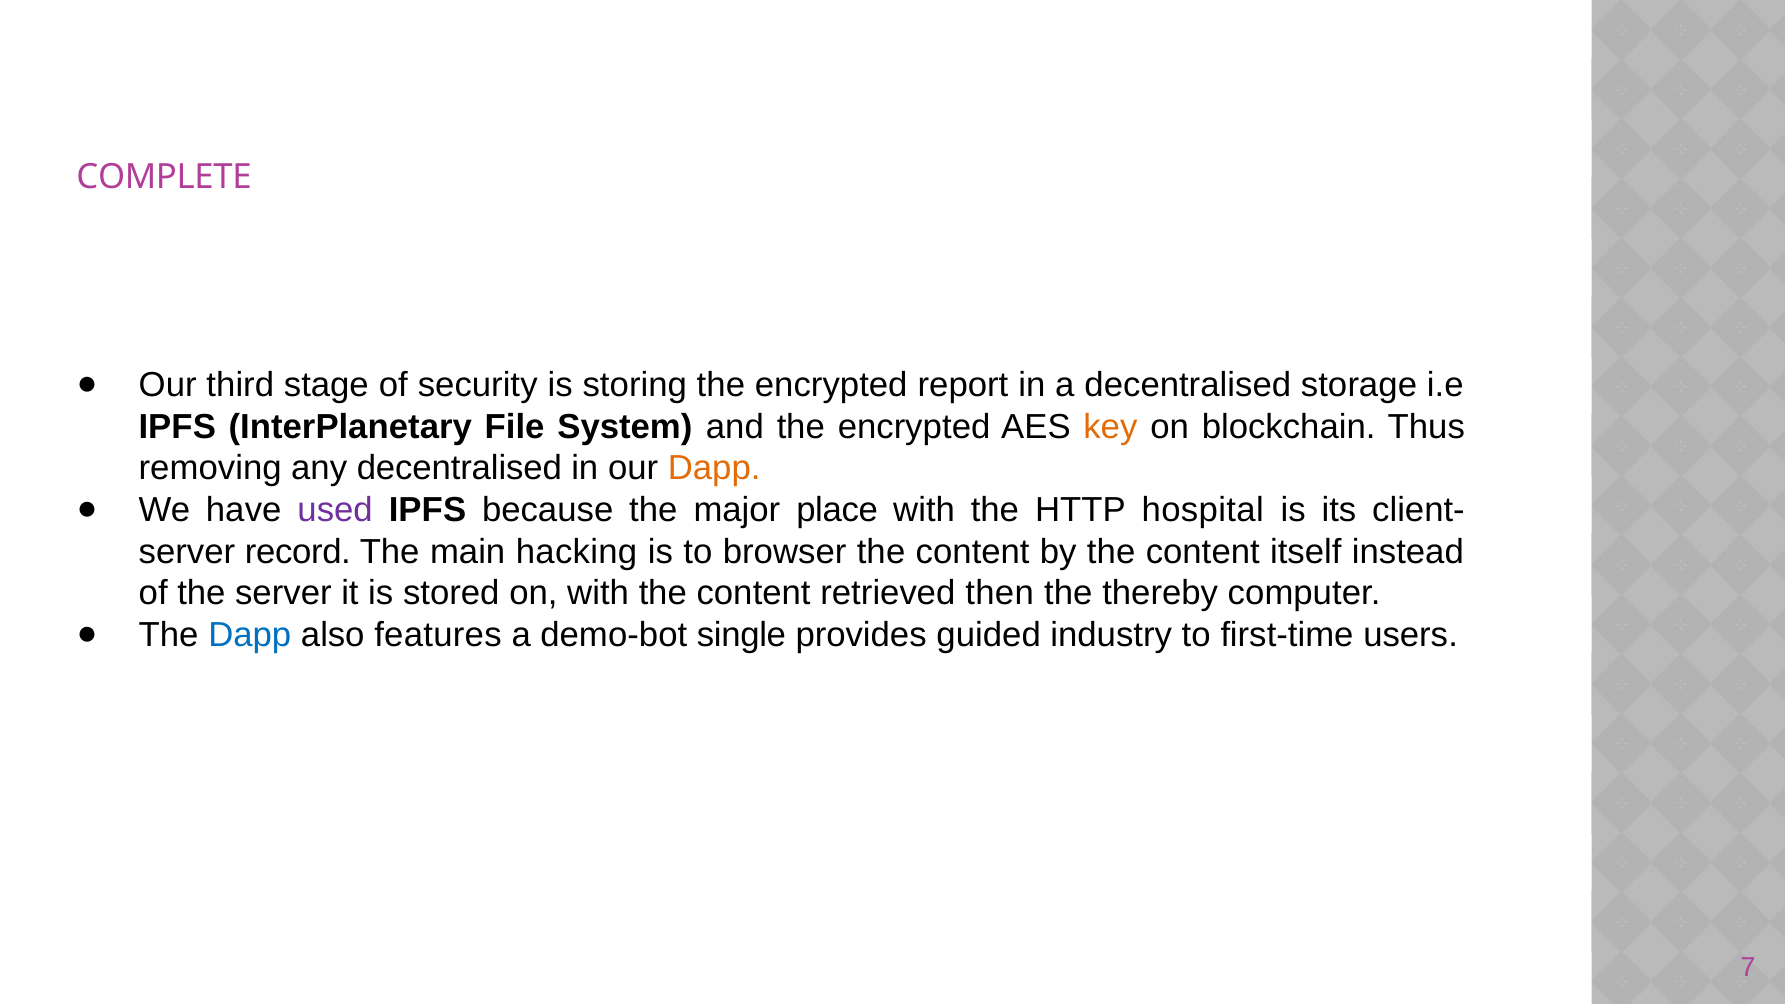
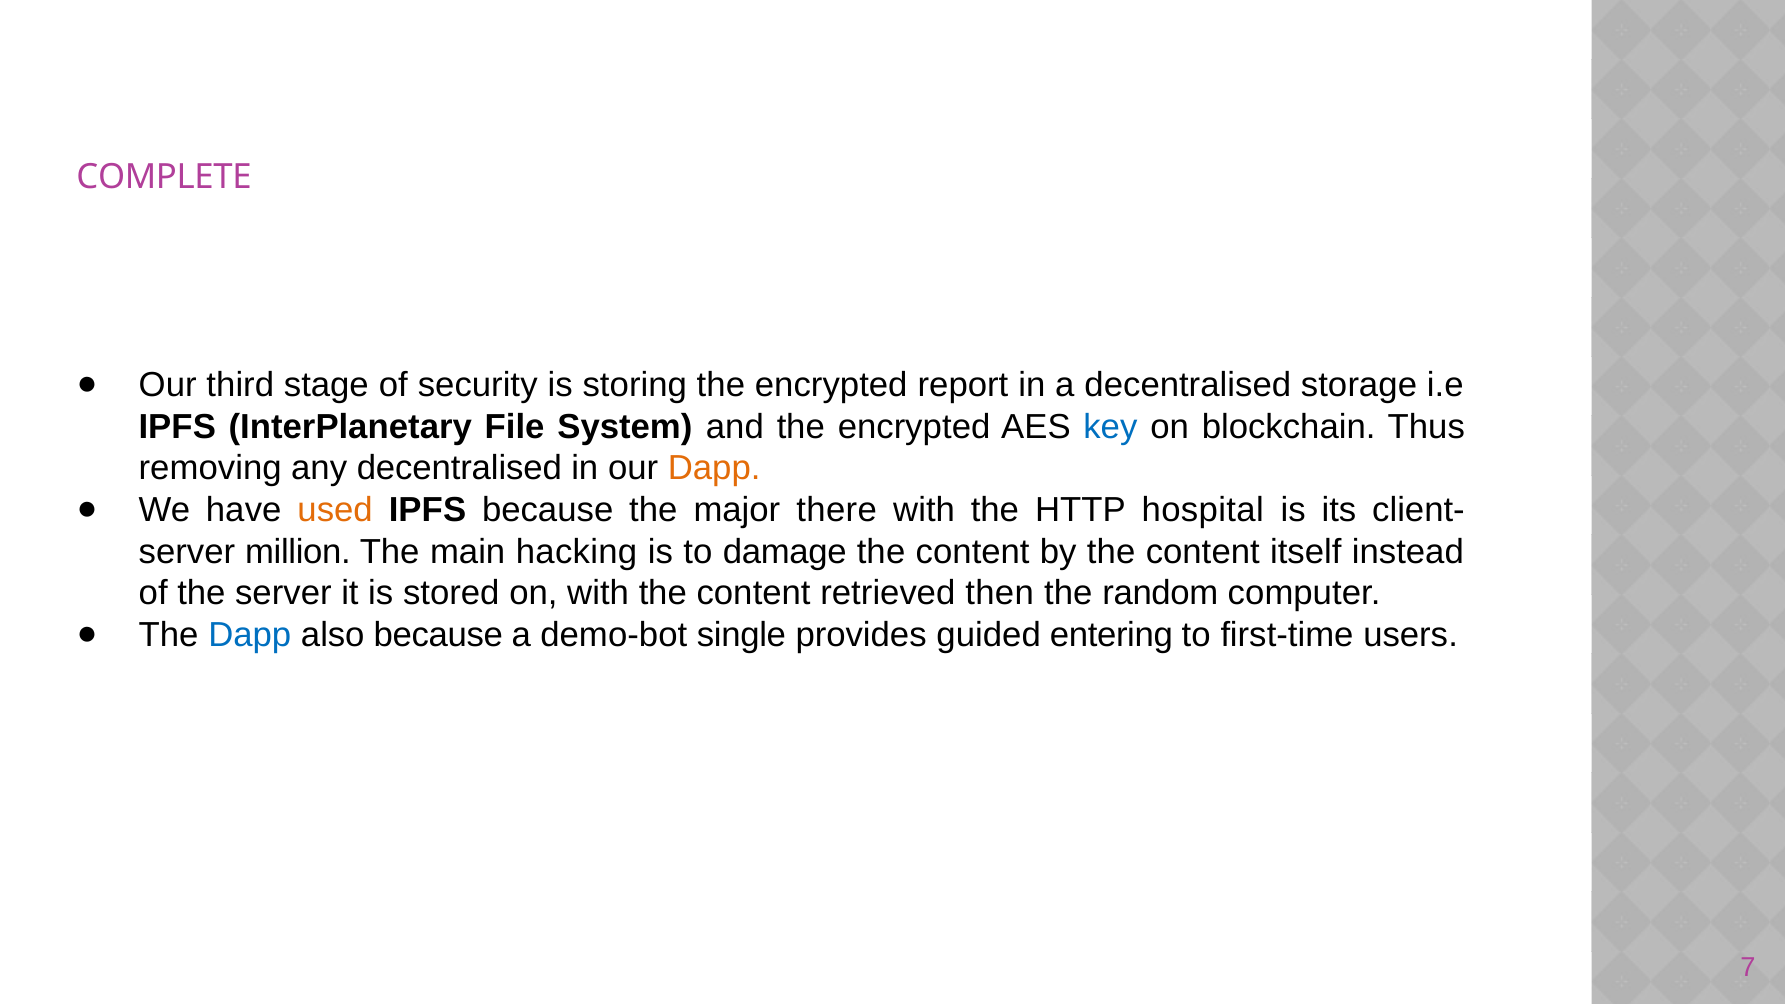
key colour: orange -> blue (1110, 427)
used colour: purple -> orange (335, 510)
place: place -> there (837, 510)
record: record -> million (298, 552)
browser: browser -> damage (785, 552)
thereby: thereby -> random (1160, 594)
also features: features -> because (438, 635)
industry: industry -> entering (1111, 635)
